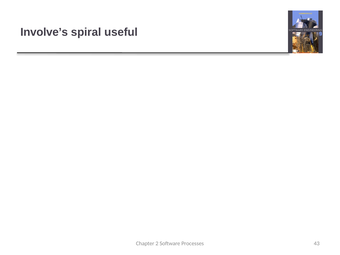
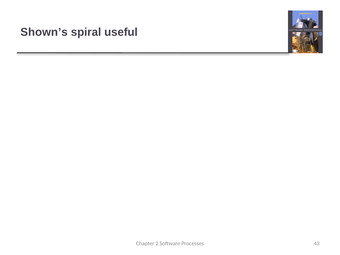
Involve’s: Involve’s -> Shown’s (44, 32)
